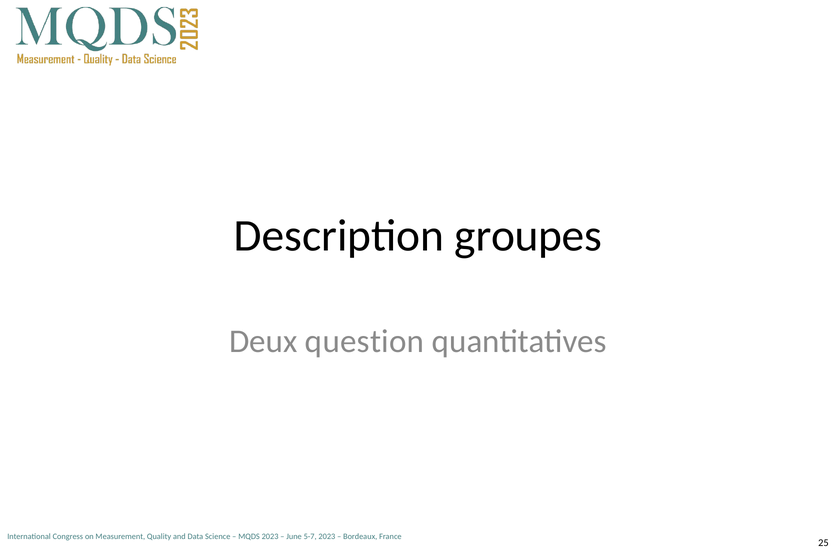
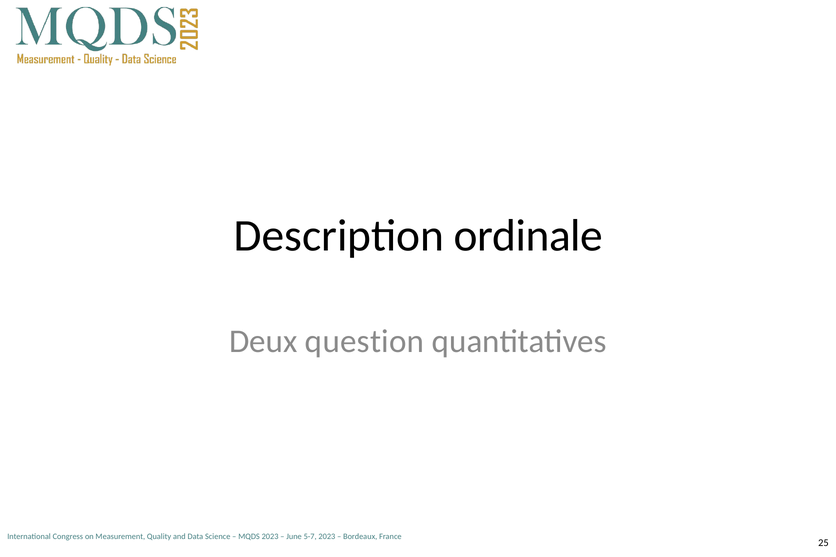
groupes: groupes -> ordinale (528, 236)
